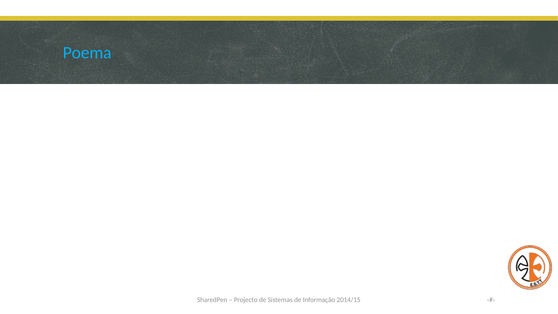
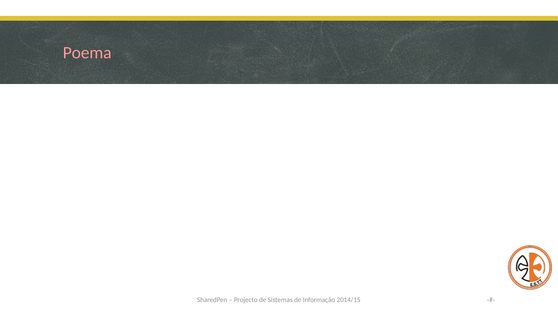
Poema colour: light blue -> pink (87, 53)
